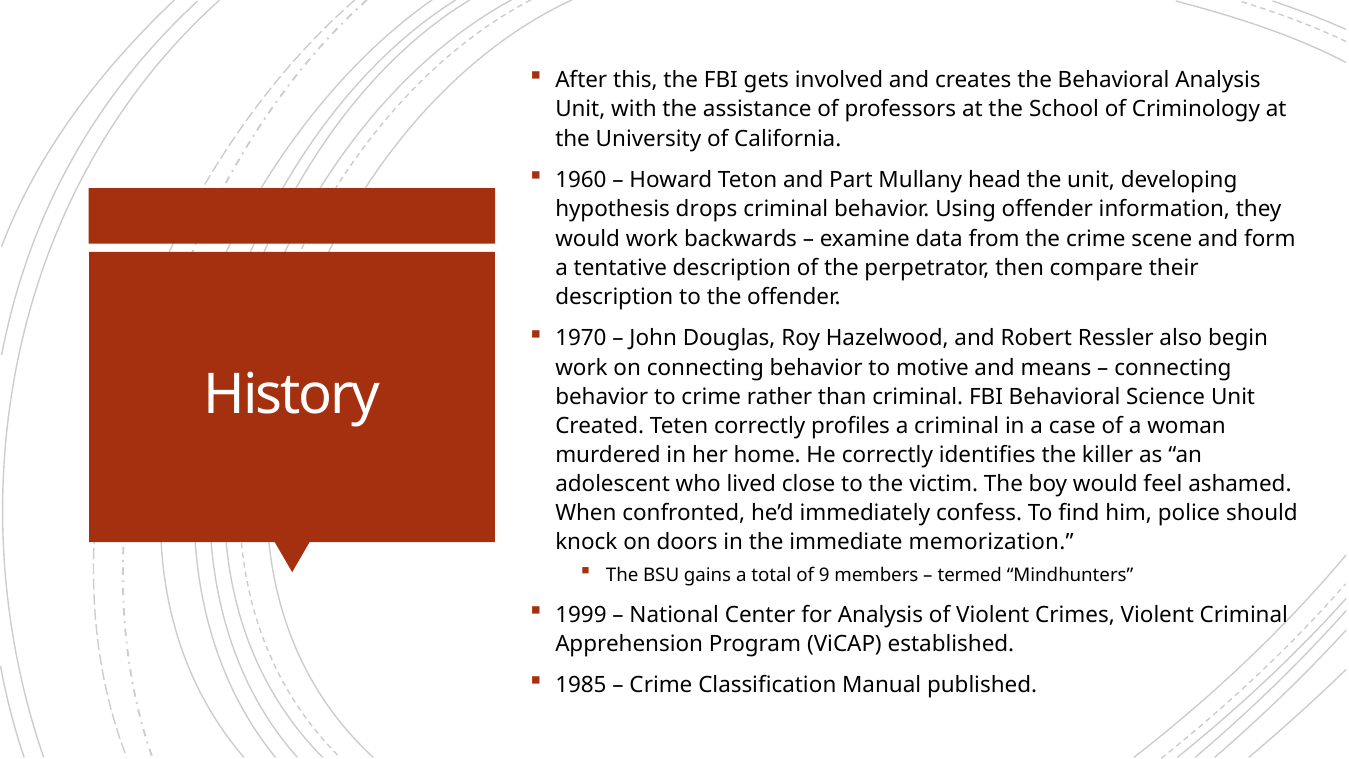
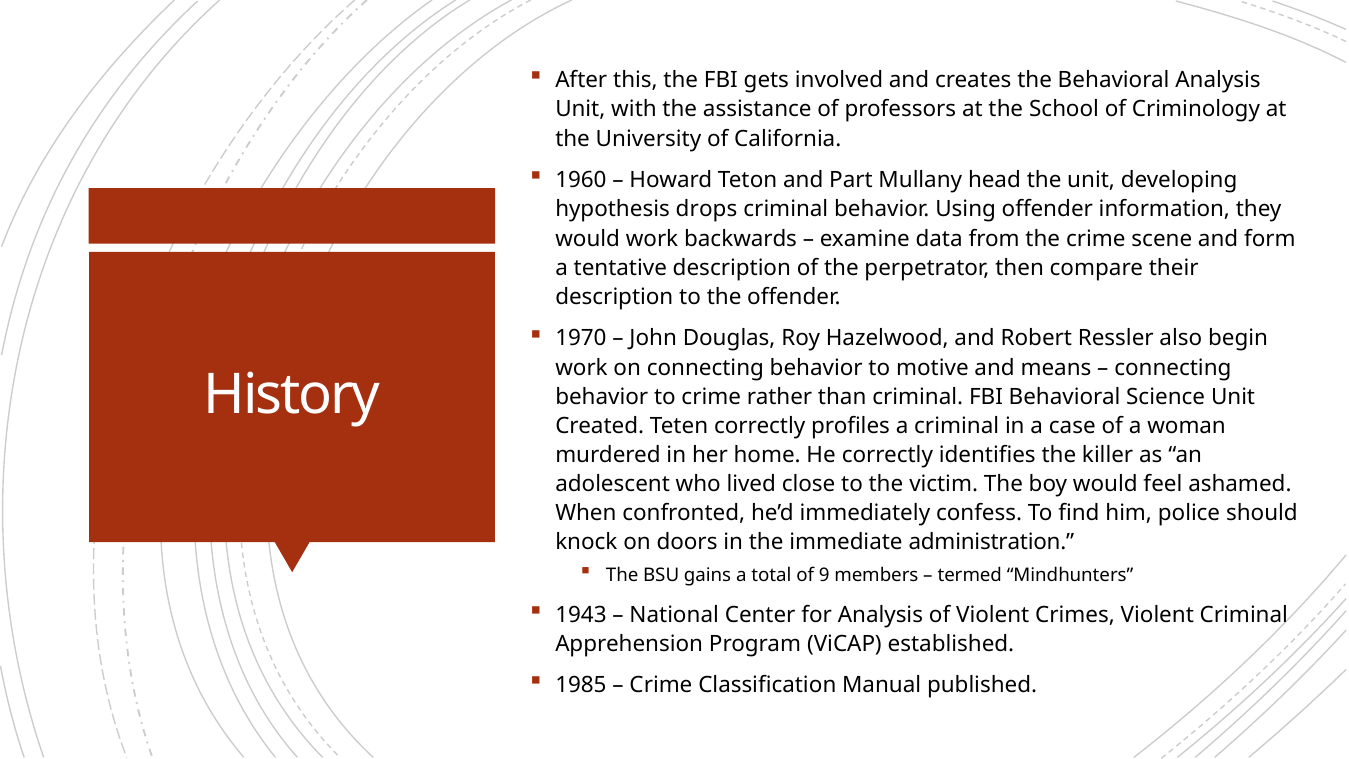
memorization: memorization -> administration (991, 542)
1999: 1999 -> 1943 (581, 615)
